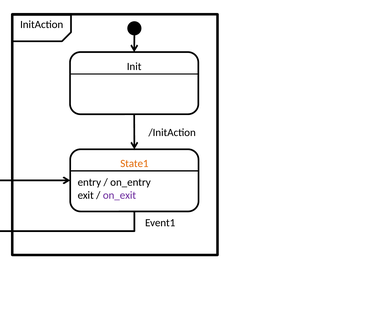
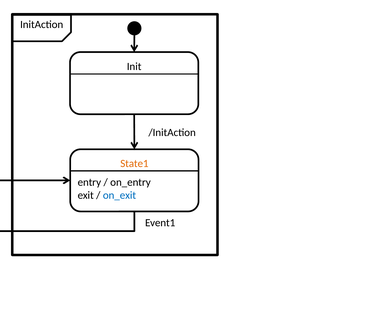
on_exit colour: purple -> blue (119, 195)
